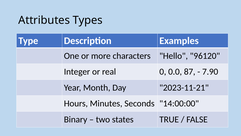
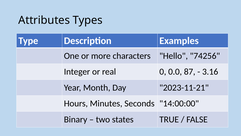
96120: 96120 -> 74256 (205, 56)
7.90: 7.90 -> 3.16 (210, 72)
